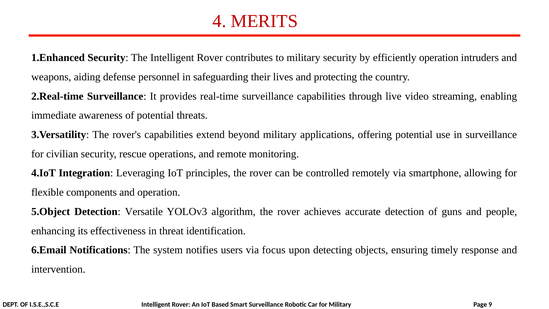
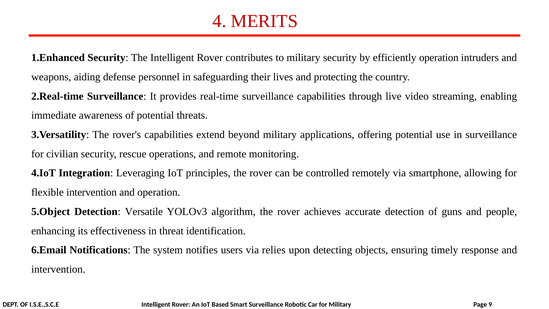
flexible components: components -> intervention (92, 192)
focus: focus -> relies (274, 250)
